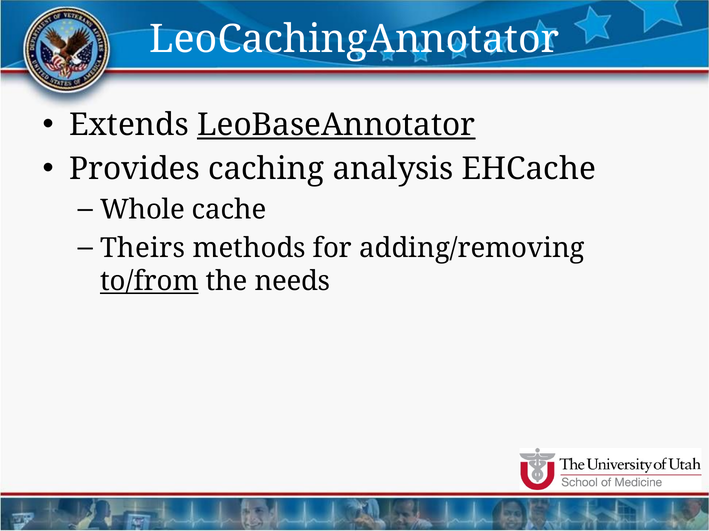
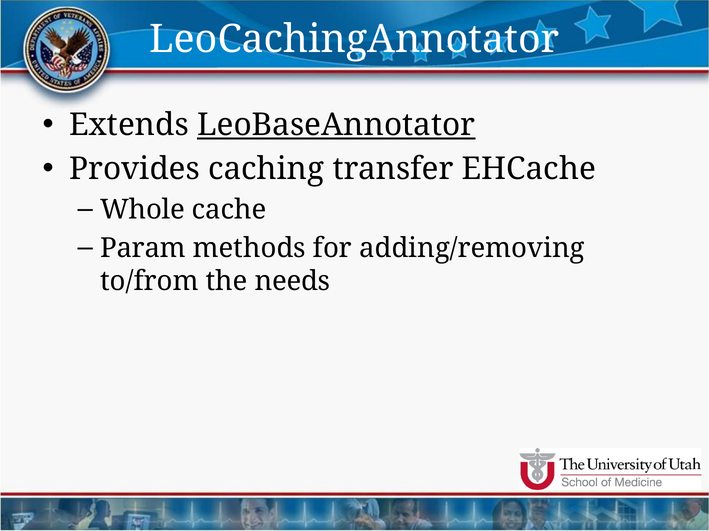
analysis: analysis -> transfer (393, 169)
Theirs: Theirs -> Param (143, 249)
to/from underline: present -> none (149, 282)
